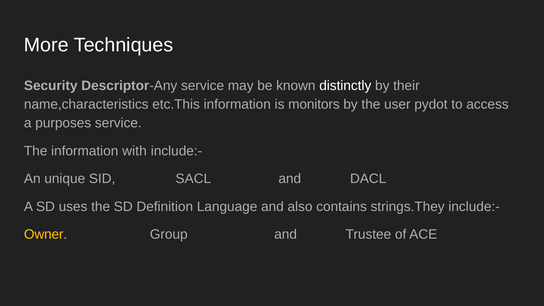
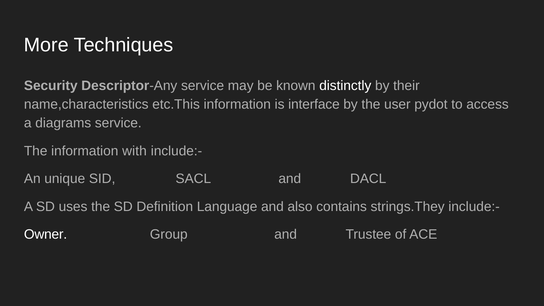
monitors: monitors -> interface (314, 104)
purposes: purposes -> diagrams (63, 123)
Owner colour: yellow -> white (46, 234)
